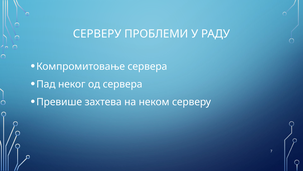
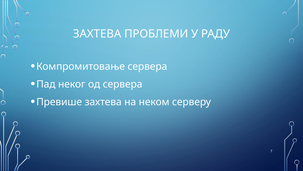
СЕРВЕРУ: СЕРВЕРУ -> ЗАХТЕВА (97, 34)
